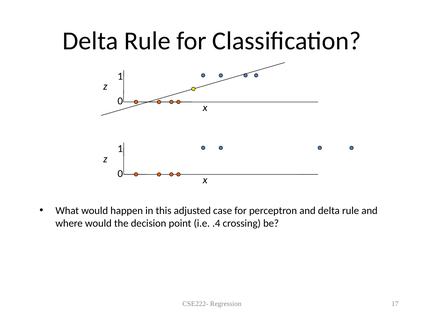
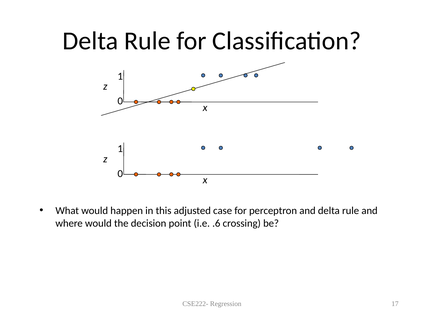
.4: .4 -> .6 (216, 223)
